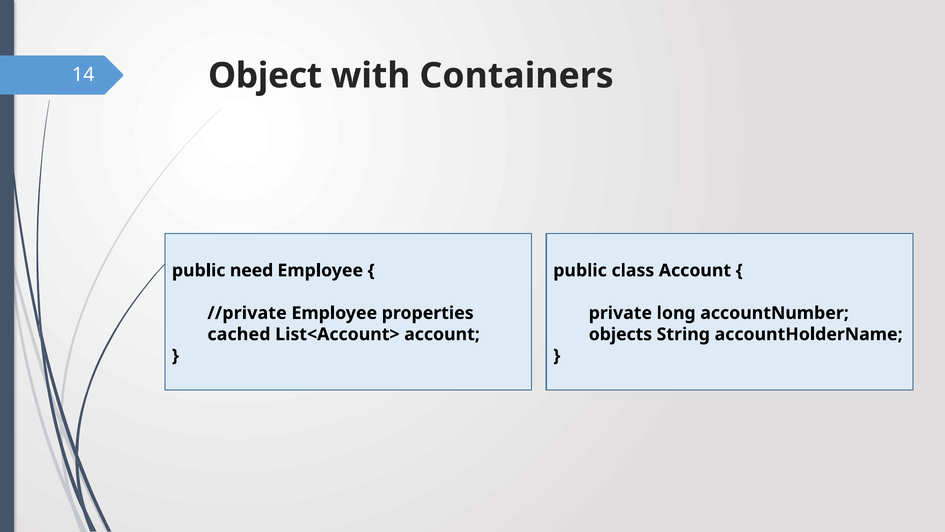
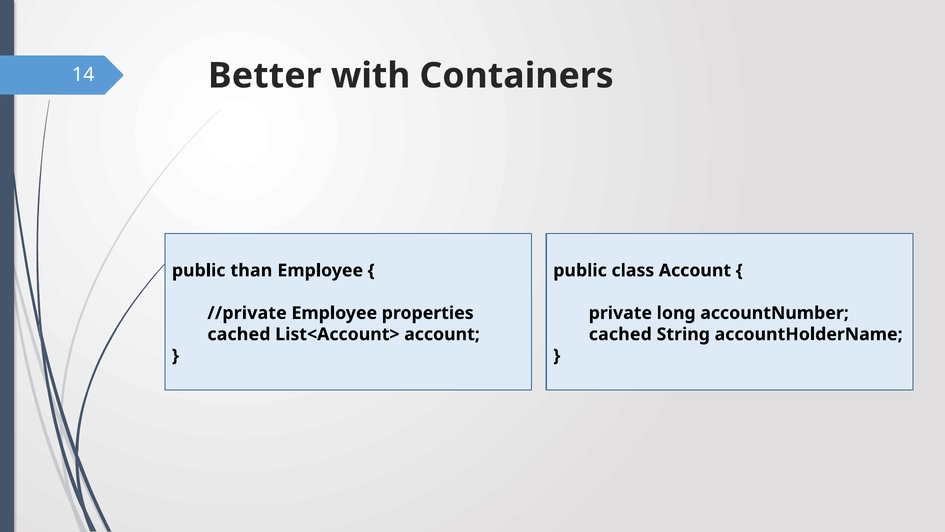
Object: Object -> Better (265, 76)
need: need -> than (251, 270)
objects: objects -> cached (620, 334)
